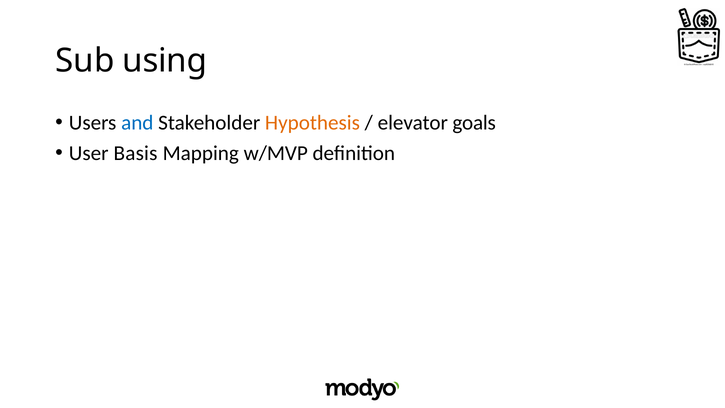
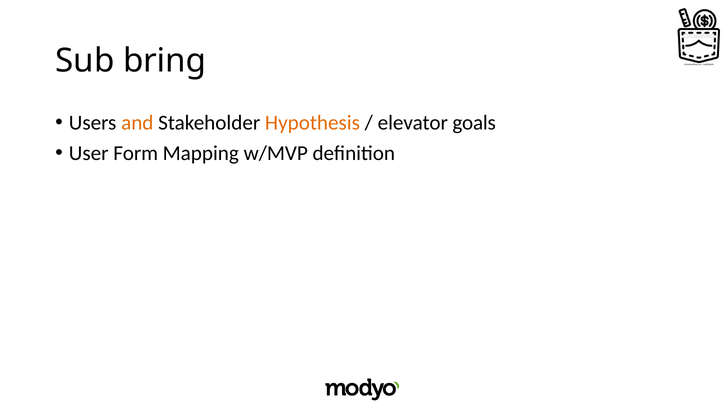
using: using -> bring (165, 61)
and colour: blue -> orange (137, 123)
Basis: Basis -> Form (136, 153)
